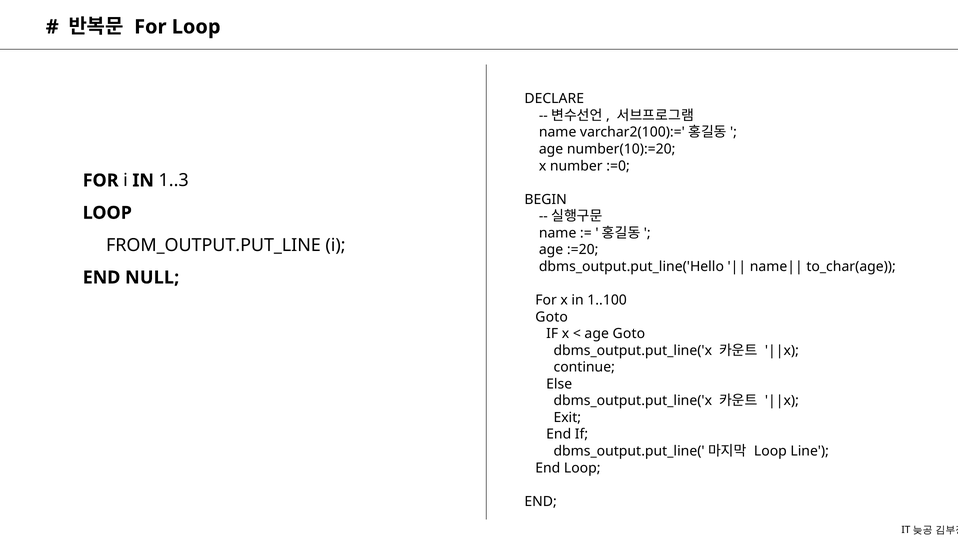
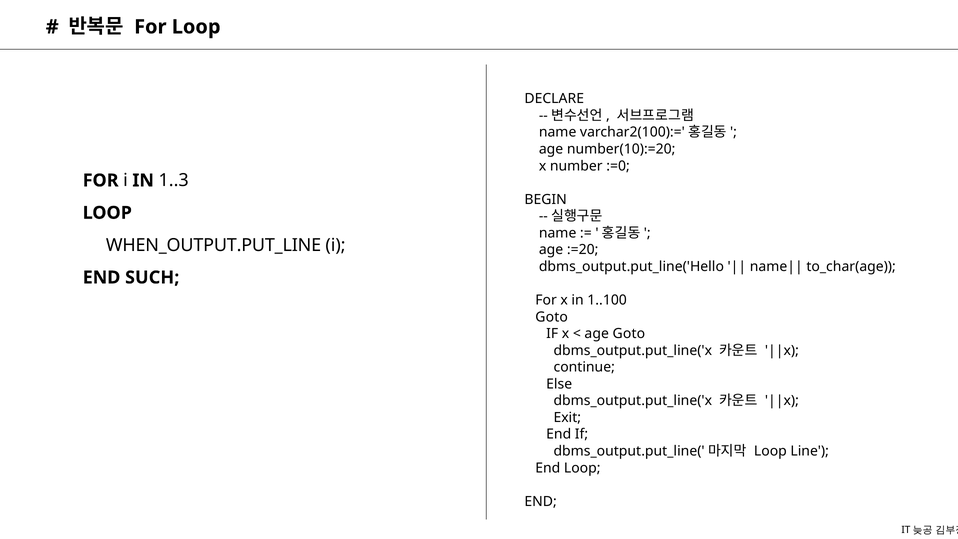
FROM_OUTPUT.PUT_LINE: FROM_OUTPUT.PUT_LINE -> WHEN_OUTPUT.PUT_LINE (214, 245)
NULL: NULL -> SUCH (152, 277)
